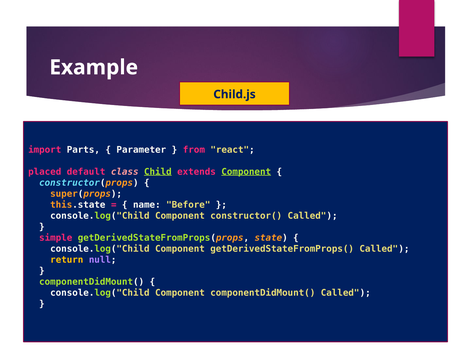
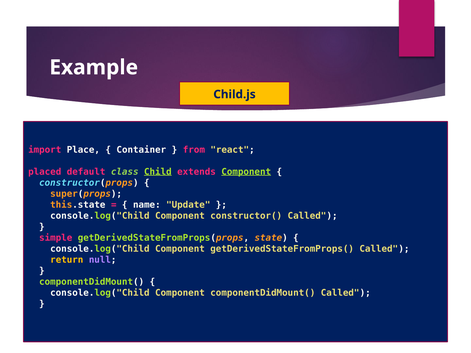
Parts: Parts -> Place (83, 150)
Parameter: Parameter -> Container (141, 150)
class colour: pink -> light green (125, 172)
Before: Before -> Update (188, 205)
